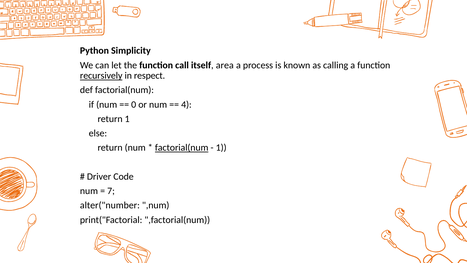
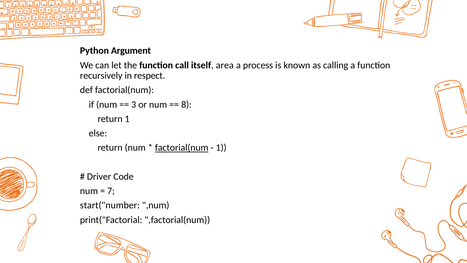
Simplicity: Simplicity -> Argument (131, 51)
recursively underline: present -> none (101, 76)
0: 0 -> 3 (134, 104)
4: 4 -> 8 (186, 104)
alter("number: alter("number -> start("number (110, 205)
